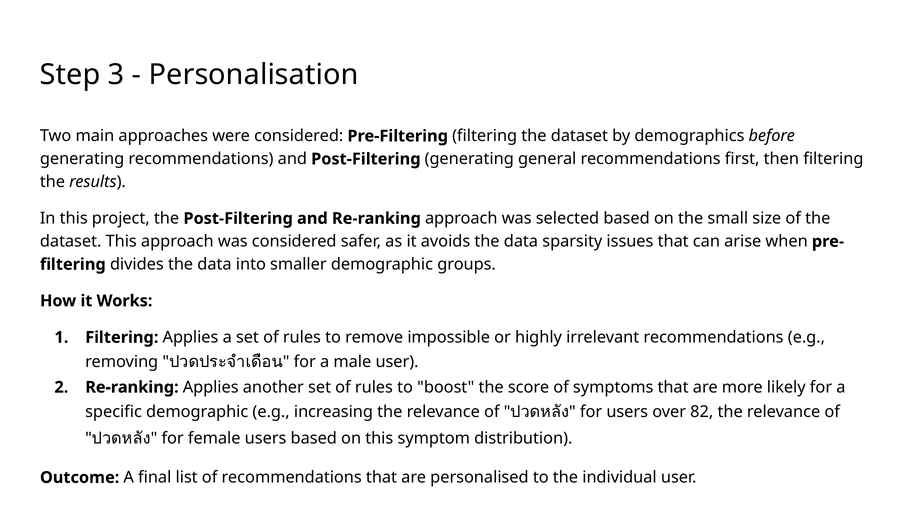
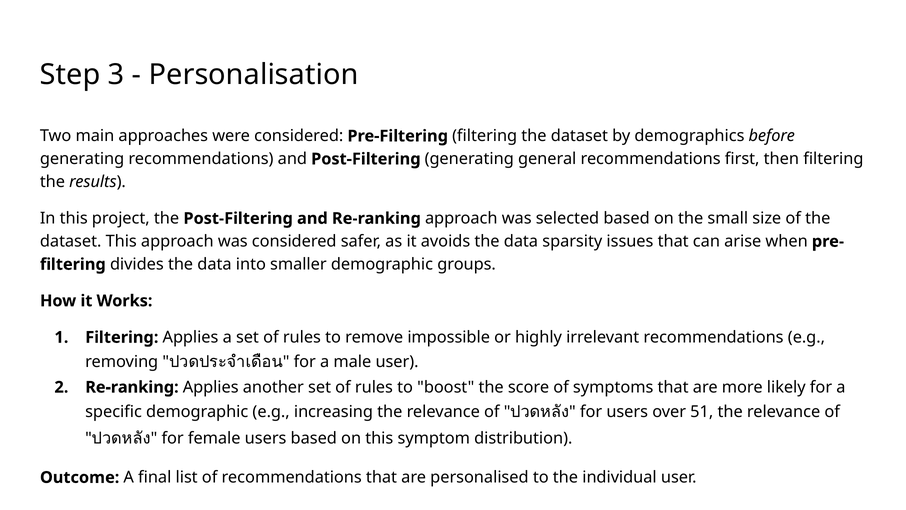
82: 82 -> 51 (702, 411)
